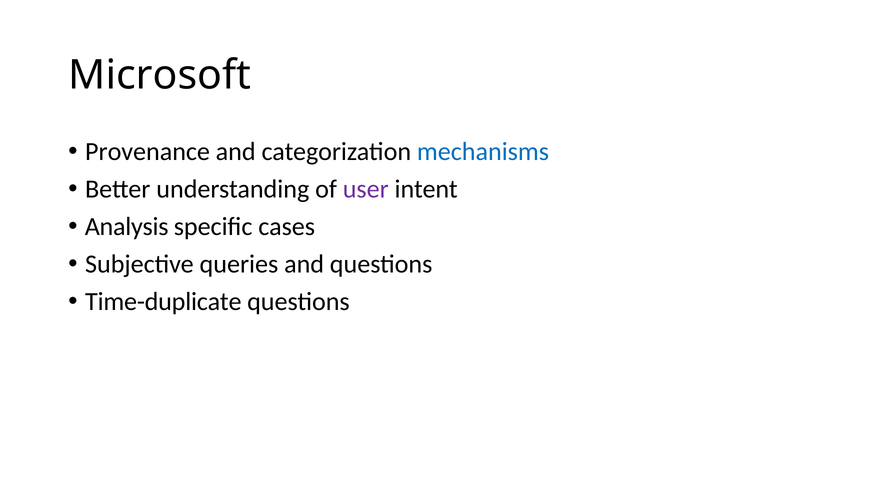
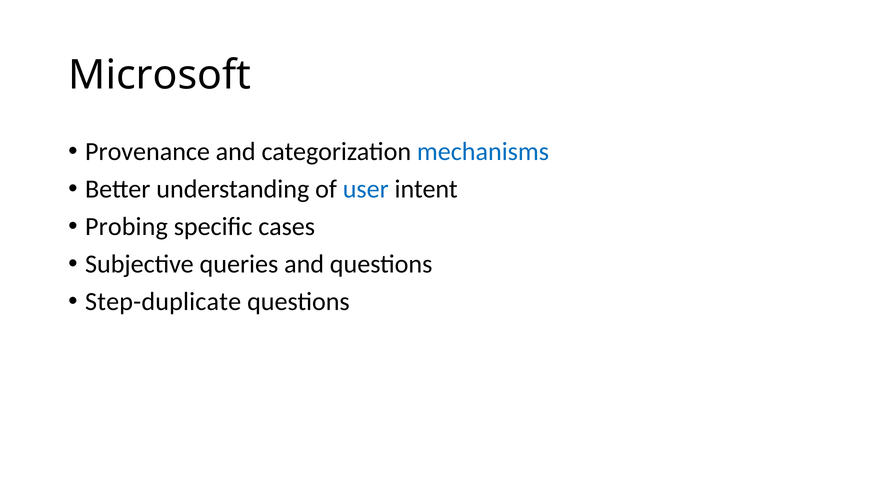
user colour: purple -> blue (366, 189)
Analysis: Analysis -> Probing (126, 226)
Time-duplicate: Time-duplicate -> Step-duplicate (163, 301)
